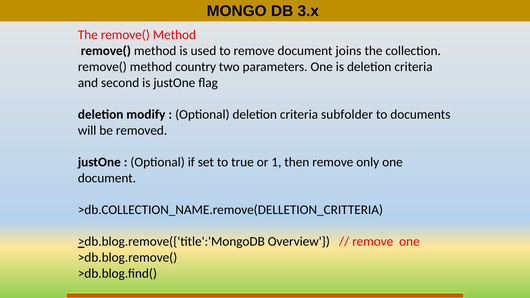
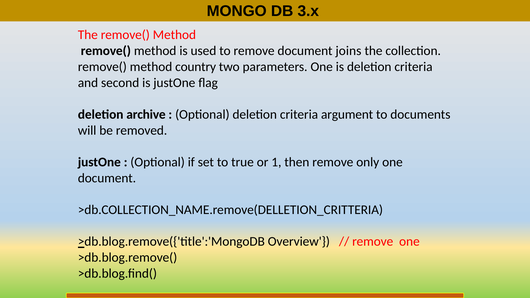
modify: modify -> archive (146, 114)
subfolder: subfolder -> argument (347, 114)
